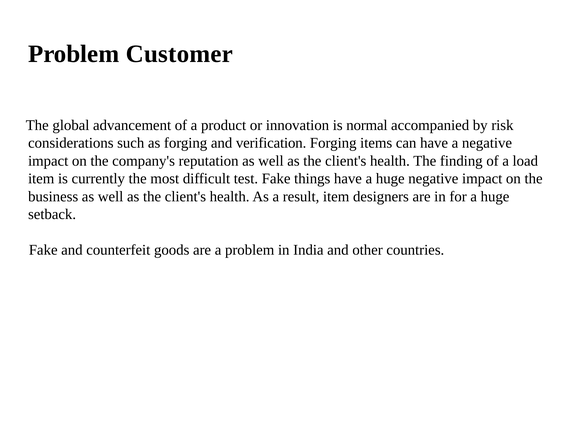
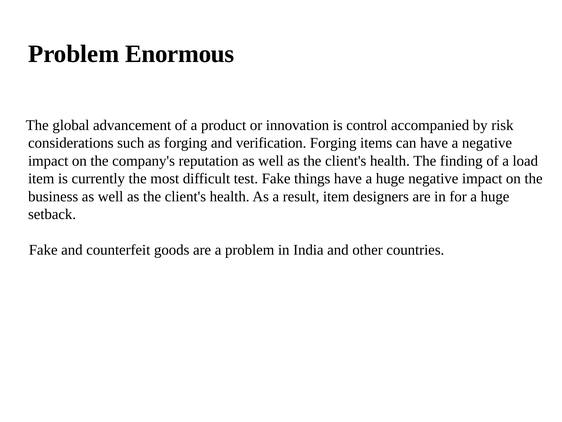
Customer: Customer -> Enormous (180, 54)
normal: normal -> control (367, 125)
